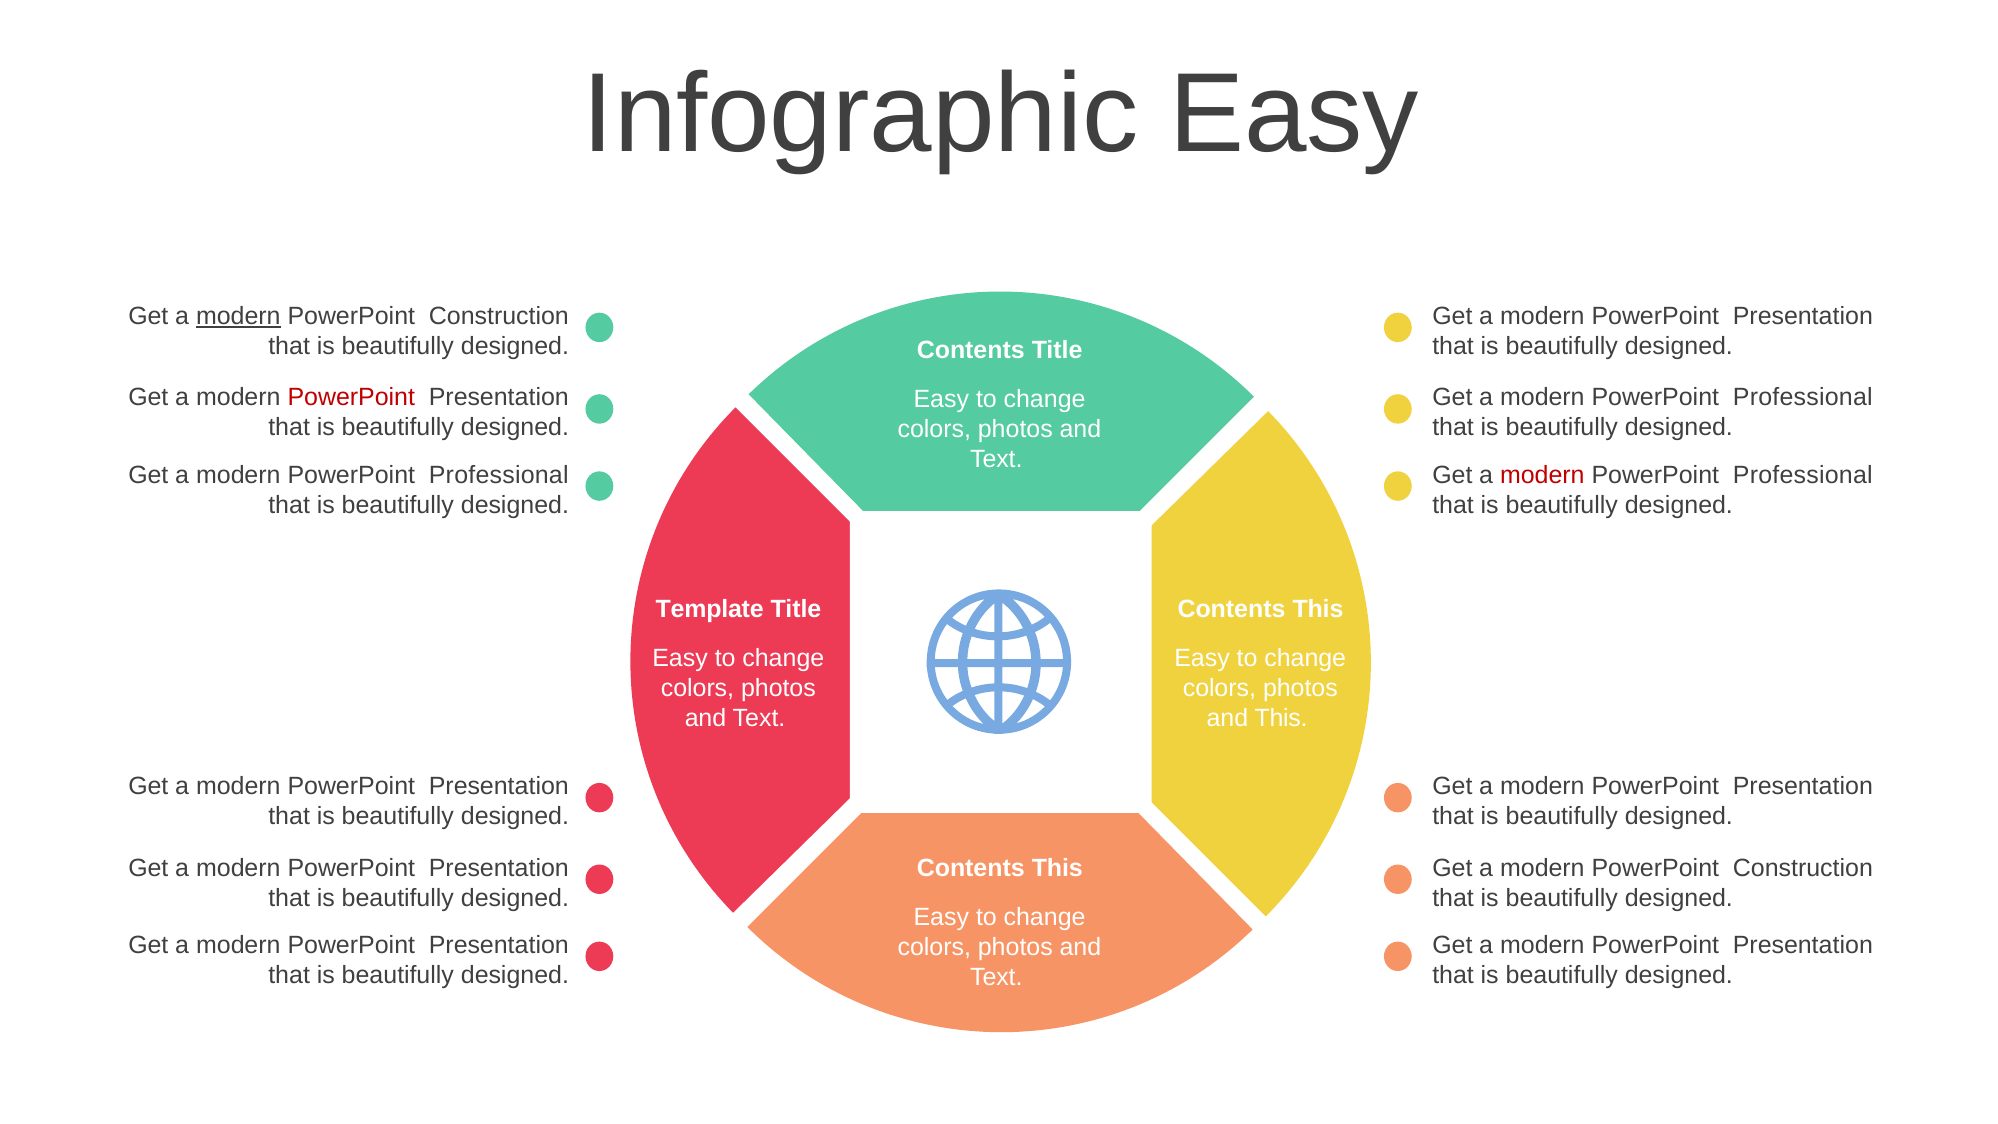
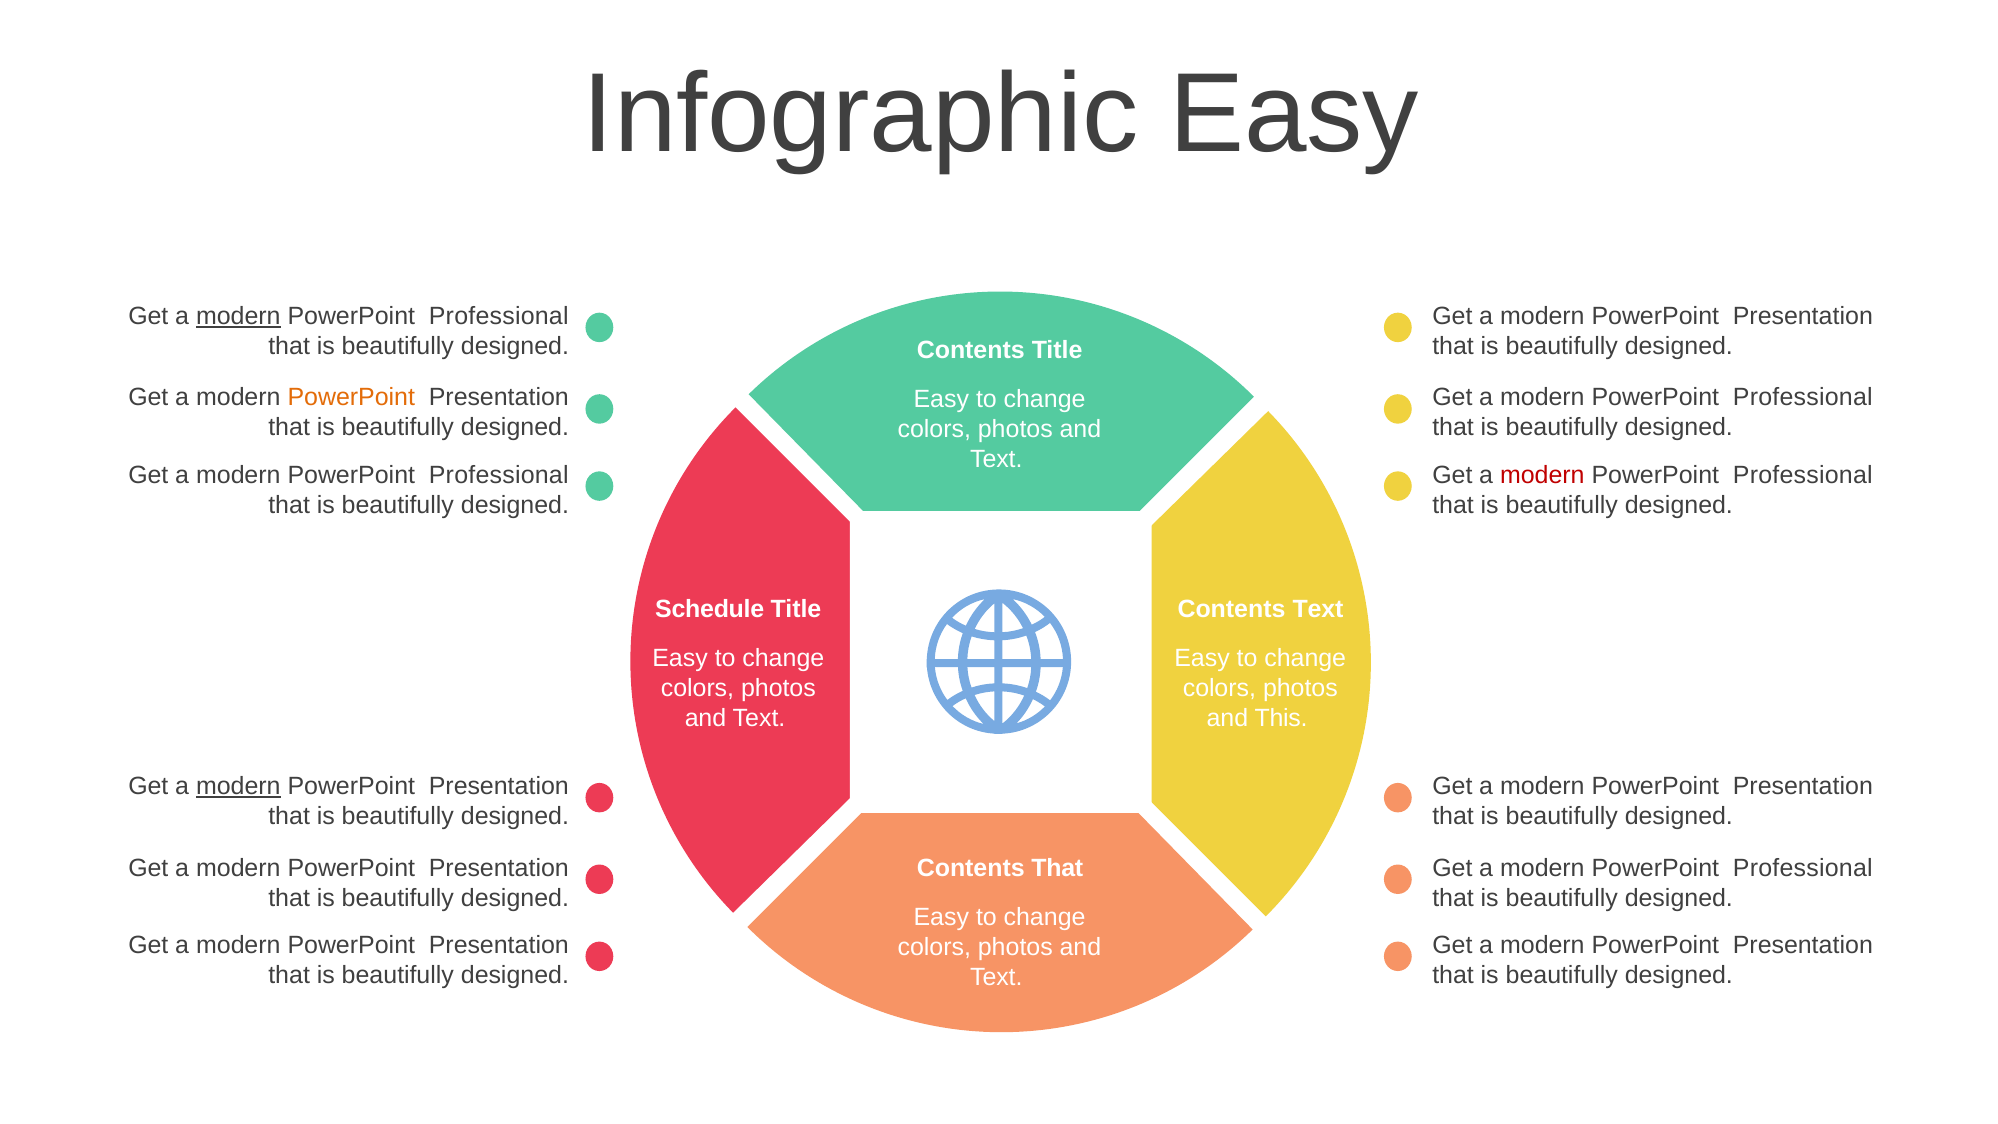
Construction: Construction -> Professional (499, 316)
PowerPoint colour: red -> orange (351, 398)
Template: Template -> Schedule (710, 609)
This: This -> Text (1318, 609)
modern underline: none -> present (238, 786)
Construction: Construction -> Professional (1803, 868)
This: This -> That (1057, 868)
